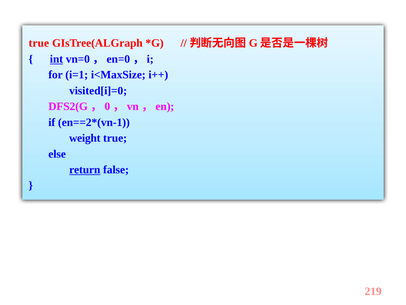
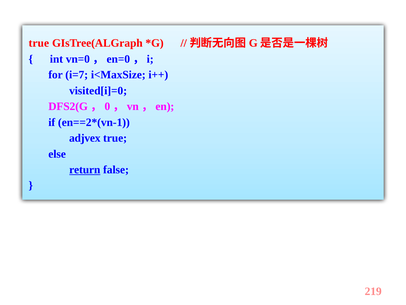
int underline: present -> none (56, 59)
i=1: i=1 -> i=7 (77, 75)
weight: weight -> adjvex (85, 138)
